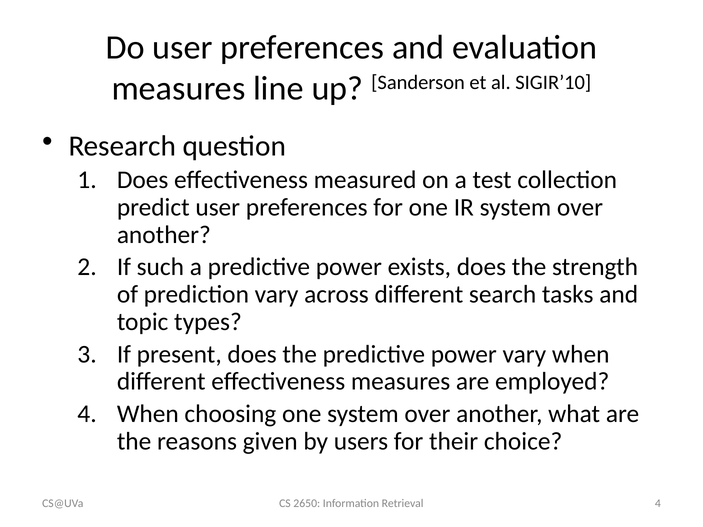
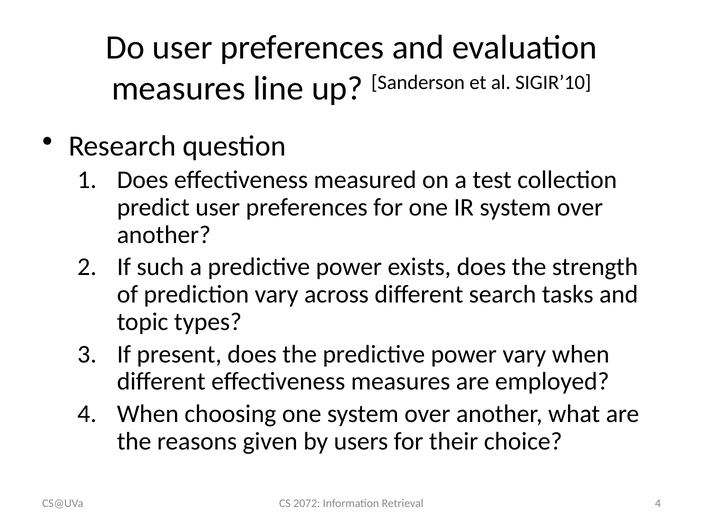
2650: 2650 -> 2072 (307, 503)
